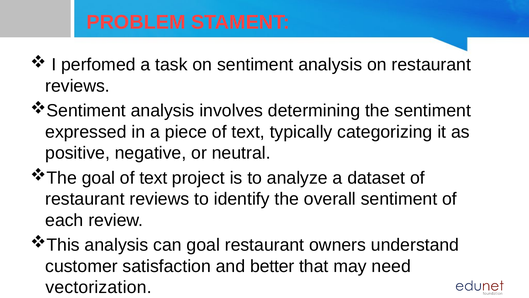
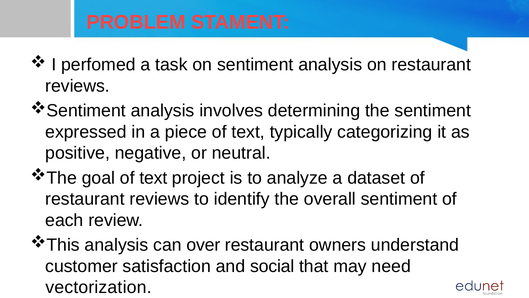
can goal: goal -> over (203, 245)
better: better -> social (272, 266)
